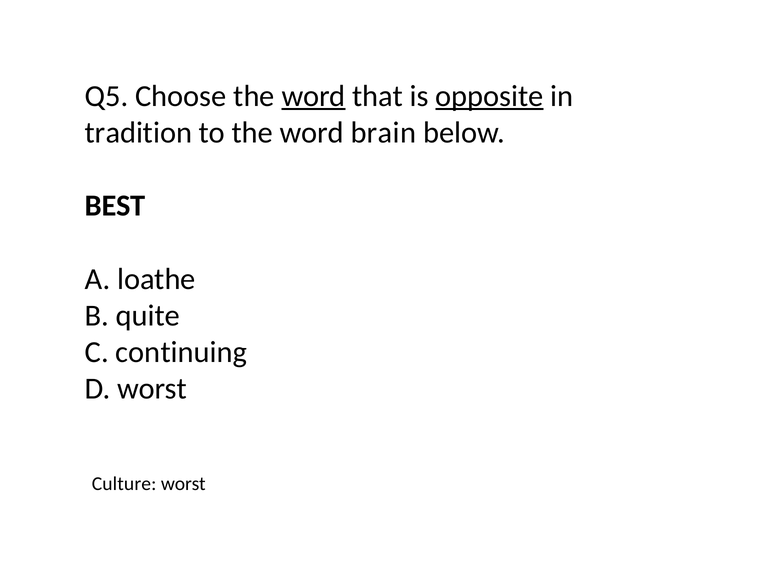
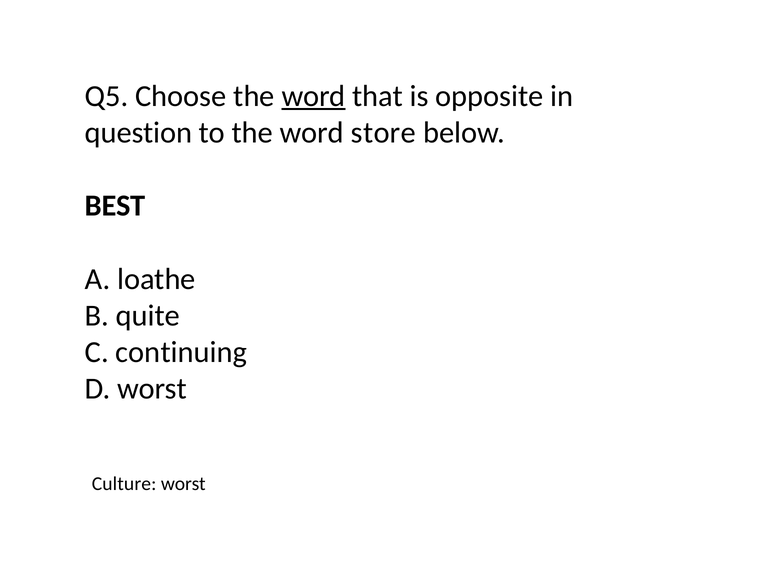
opposite underline: present -> none (489, 96)
tradition: tradition -> question (139, 133)
brain: brain -> store (383, 133)
